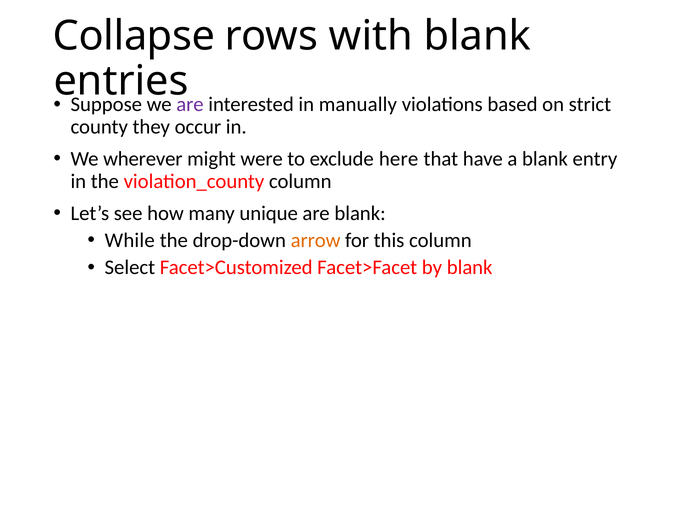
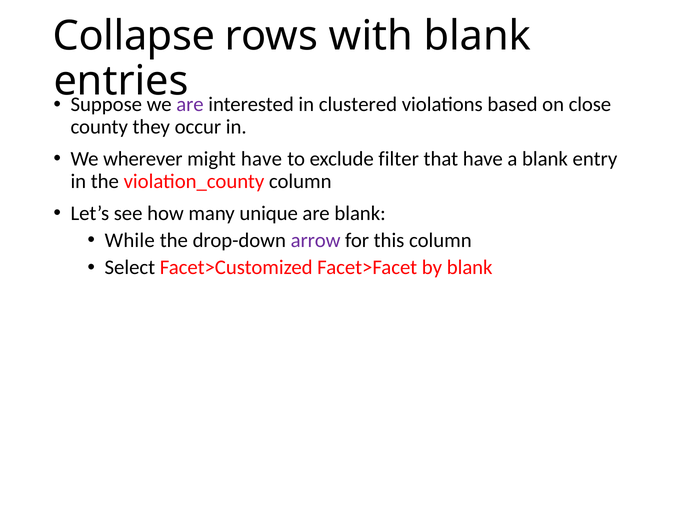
manually: manually -> clustered (358, 105)
strict: strict -> close (590, 105)
might were: were -> have (261, 159)
here: here -> filter (399, 159)
arrow colour: orange -> purple (316, 240)
